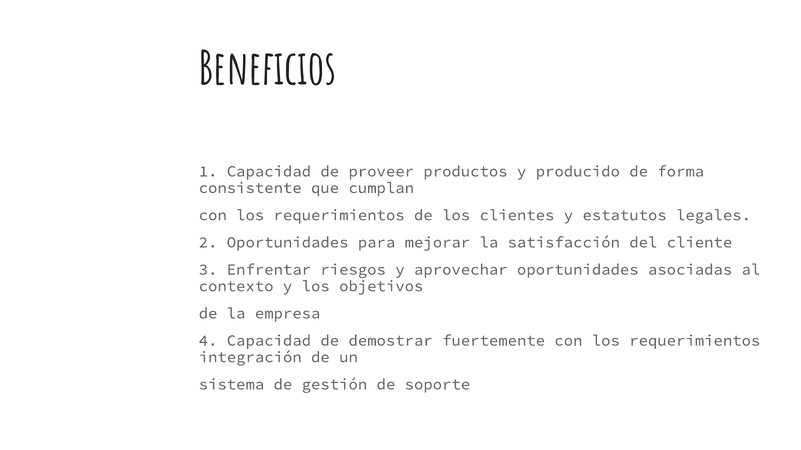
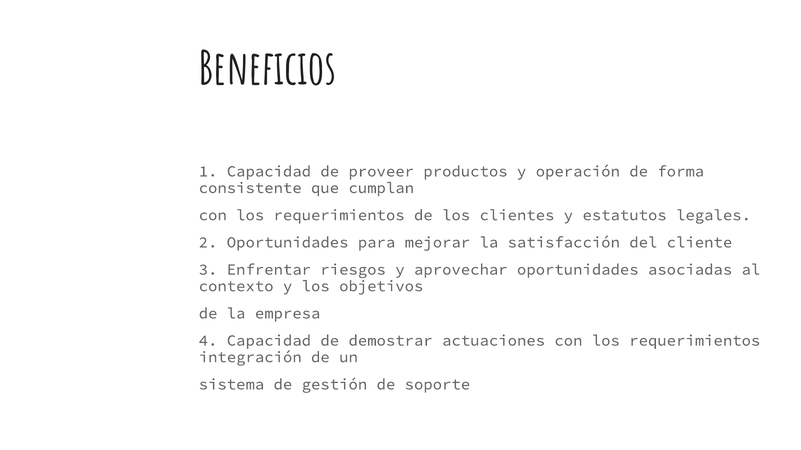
producido: producido -> operación (578, 172)
fuertemente: fuertemente -> actuaciones (494, 341)
